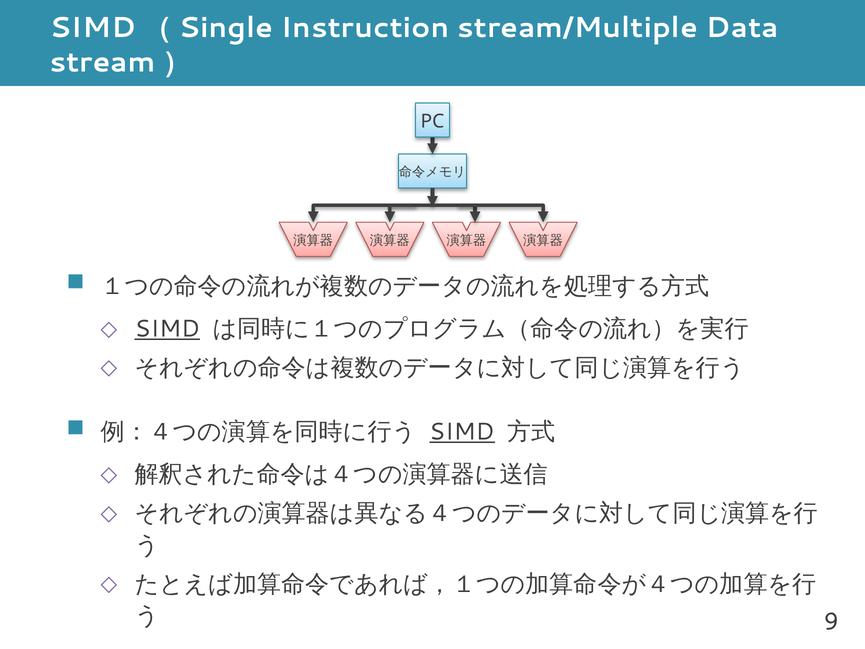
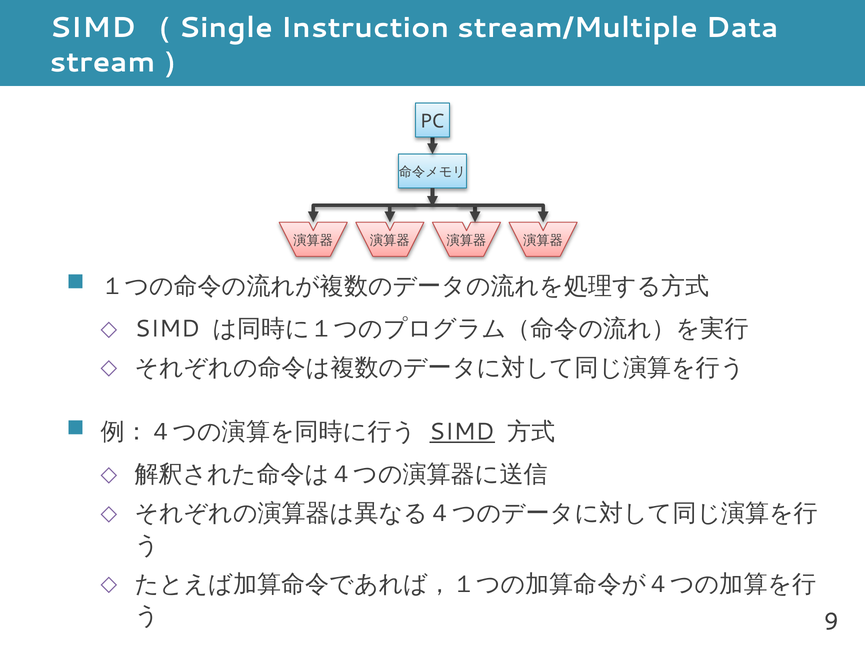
SIMD underline: present -> none (167, 329)
